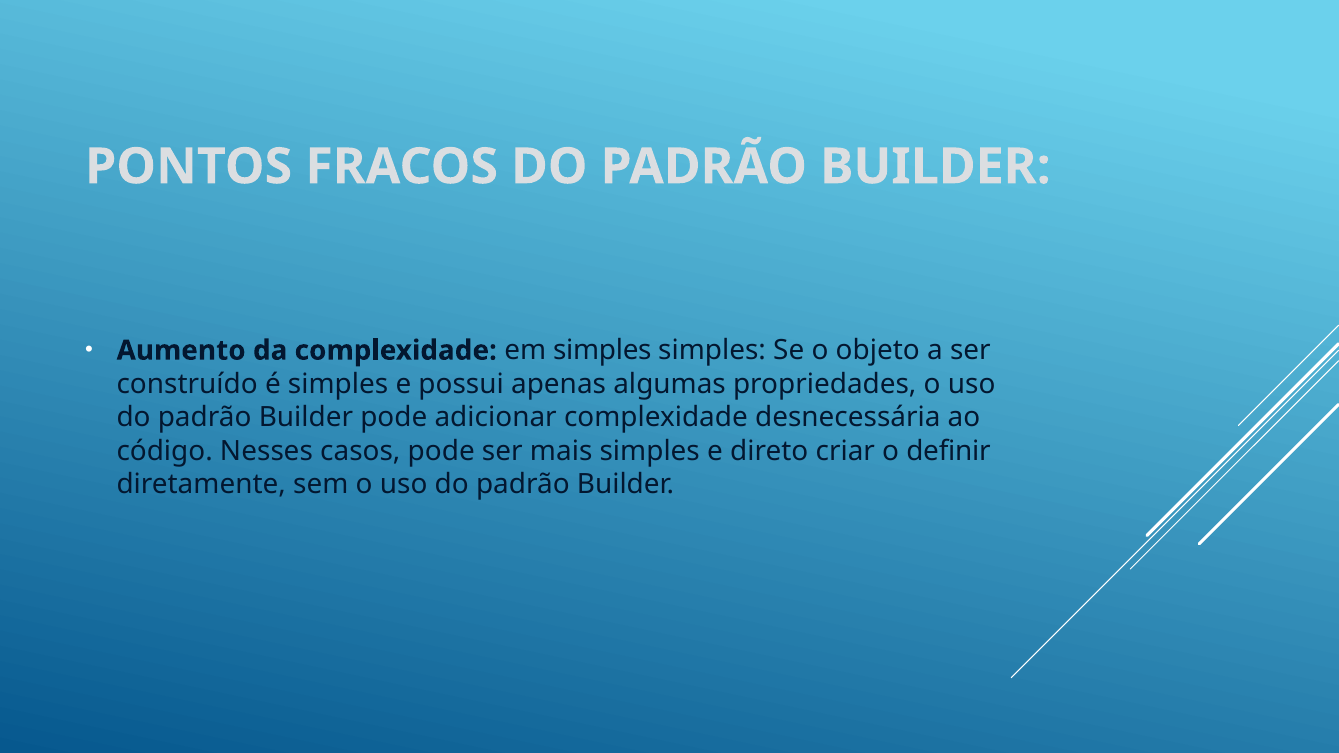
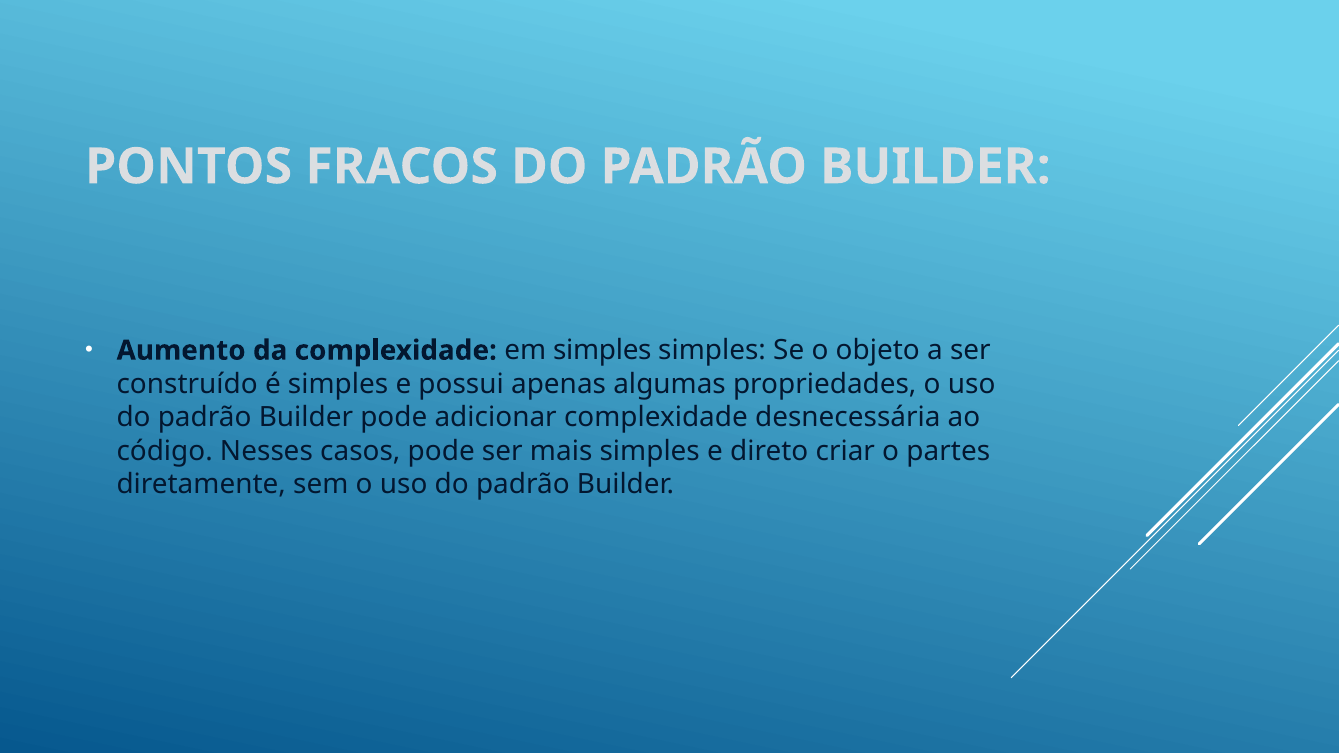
definir: definir -> partes (948, 451)
